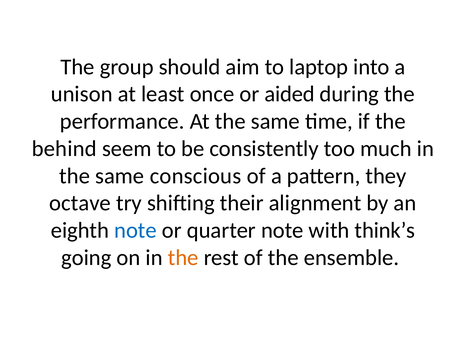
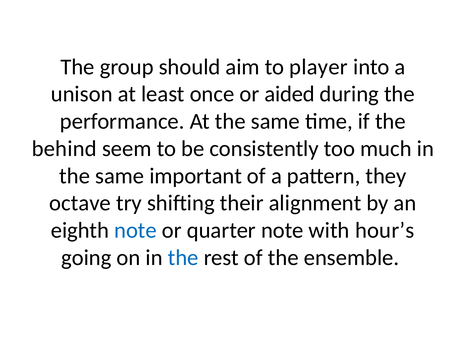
laptop: laptop -> player (319, 67)
conscious: conscious -> important (196, 176)
think’s: think’s -> hour’s (385, 230)
the colour: orange -> blue (183, 257)
